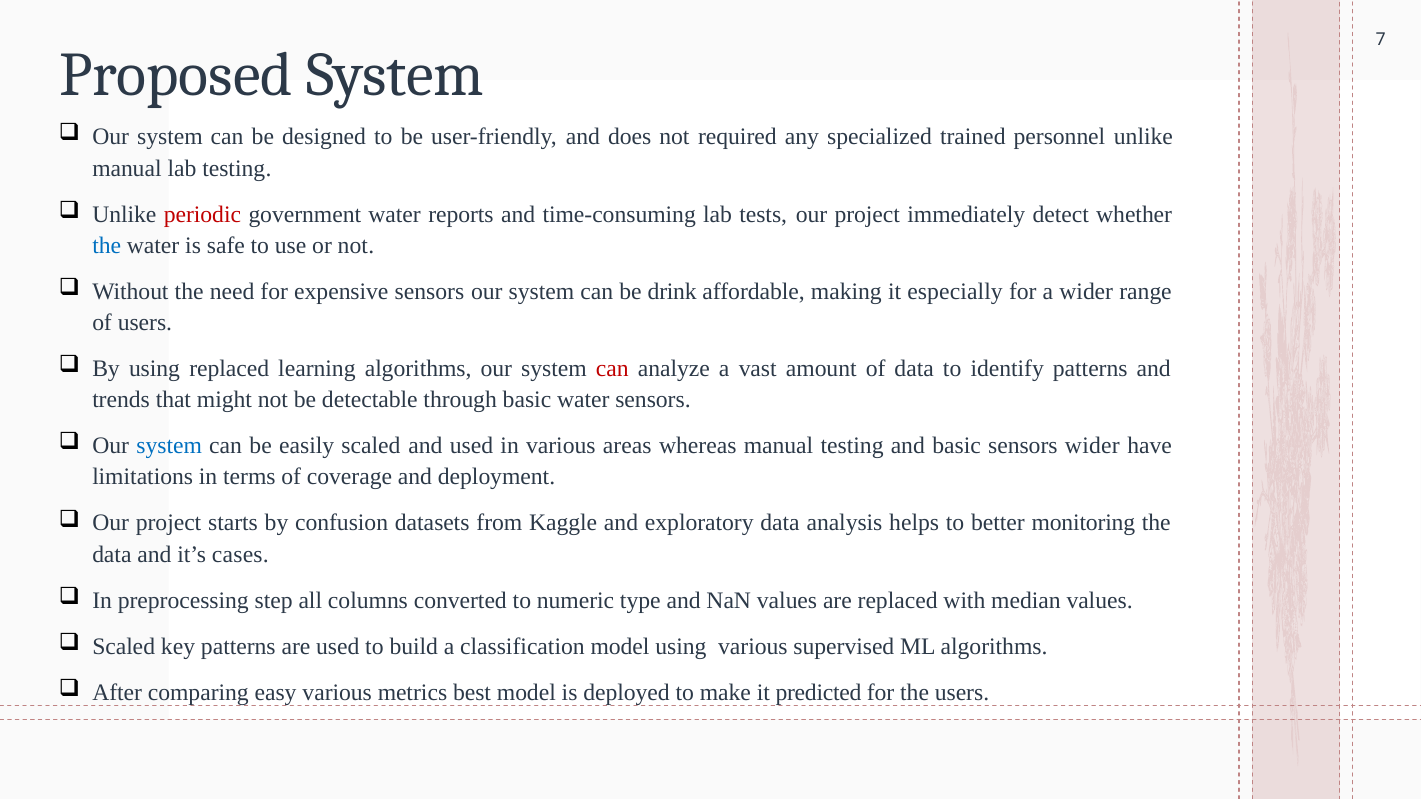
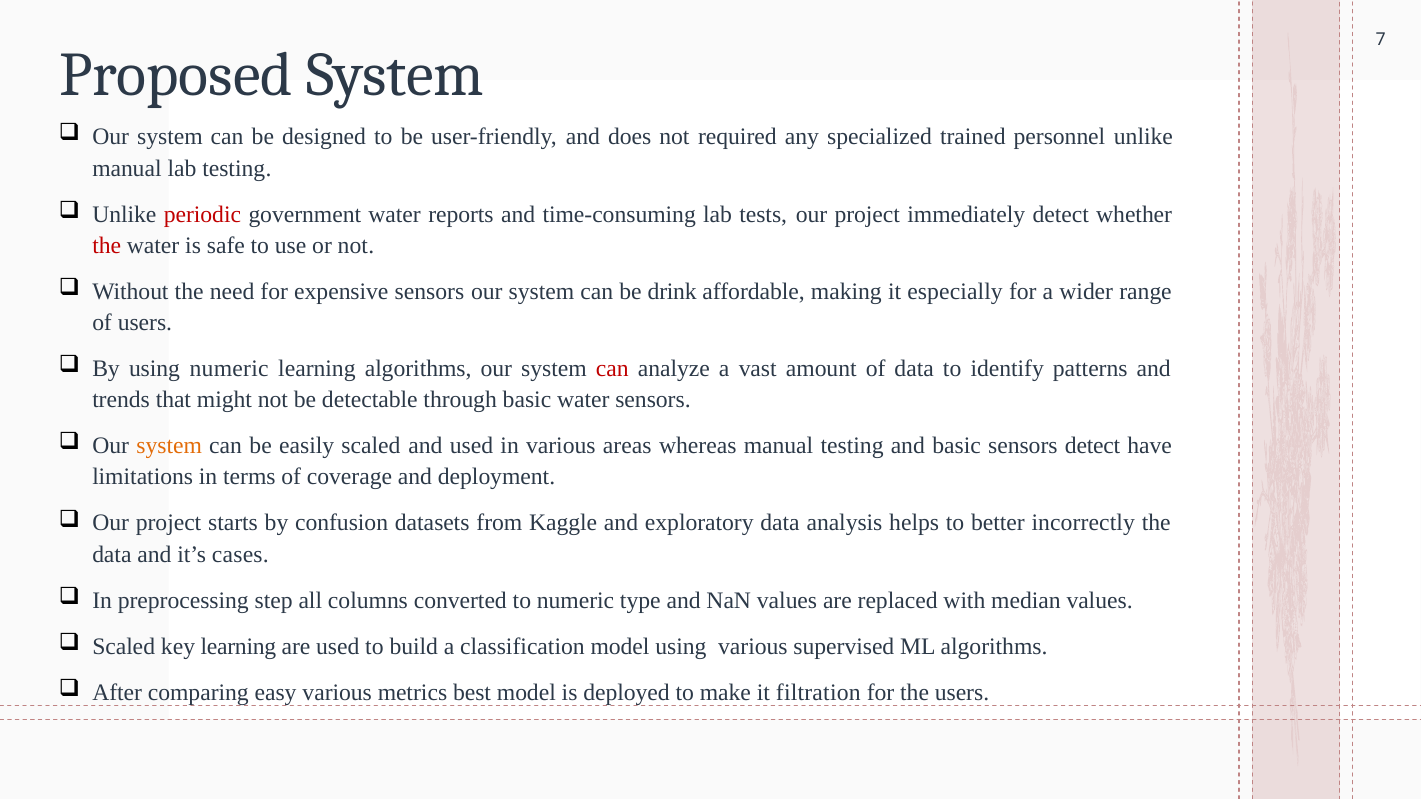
the colour: blue -> red (107, 246)
using replaced: replaced -> numeric (229, 369)
system colour: blue -> orange (169, 446)
sensors wider: wider -> detect (1093, 446)
monitoring: monitoring -> incorrectly (1083, 523)
key patterns: patterns -> learning (238, 647)
predicted: predicted -> filtration (818, 693)
